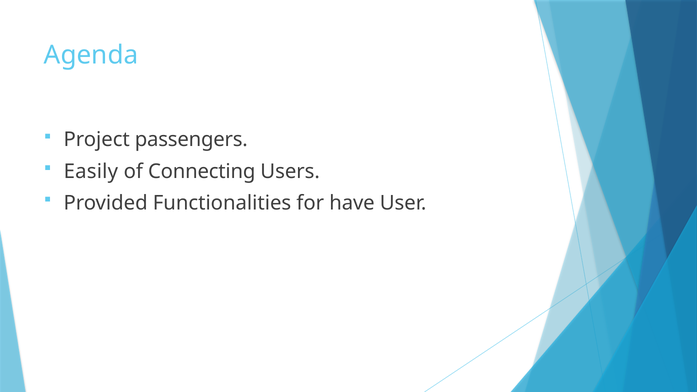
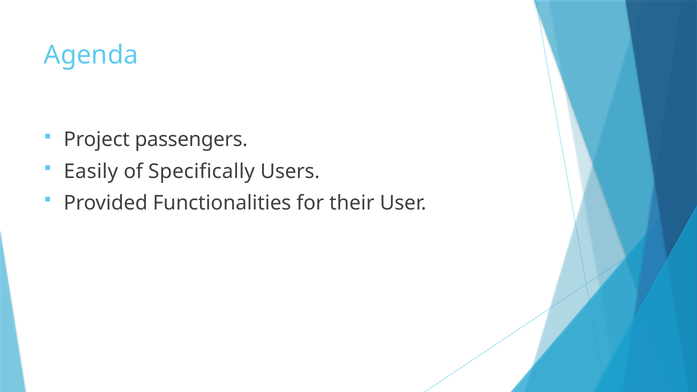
Connecting: Connecting -> Specifically (202, 171)
have: have -> their (352, 203)
